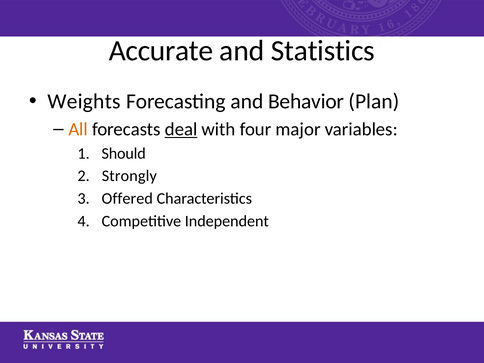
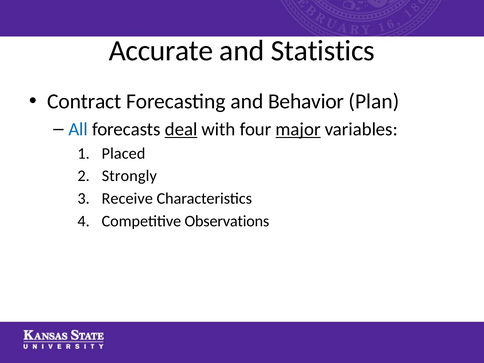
Weights: Weights -> Contract (84, 102)
All colour: orange -> blue (78, 129)
major underline: none -> present (298, 129)
Should: Should -> Placed (123, 153)
Offered: Offered -> Receive (127, 199)
Independent: Independent -> Observations (227, 221)
